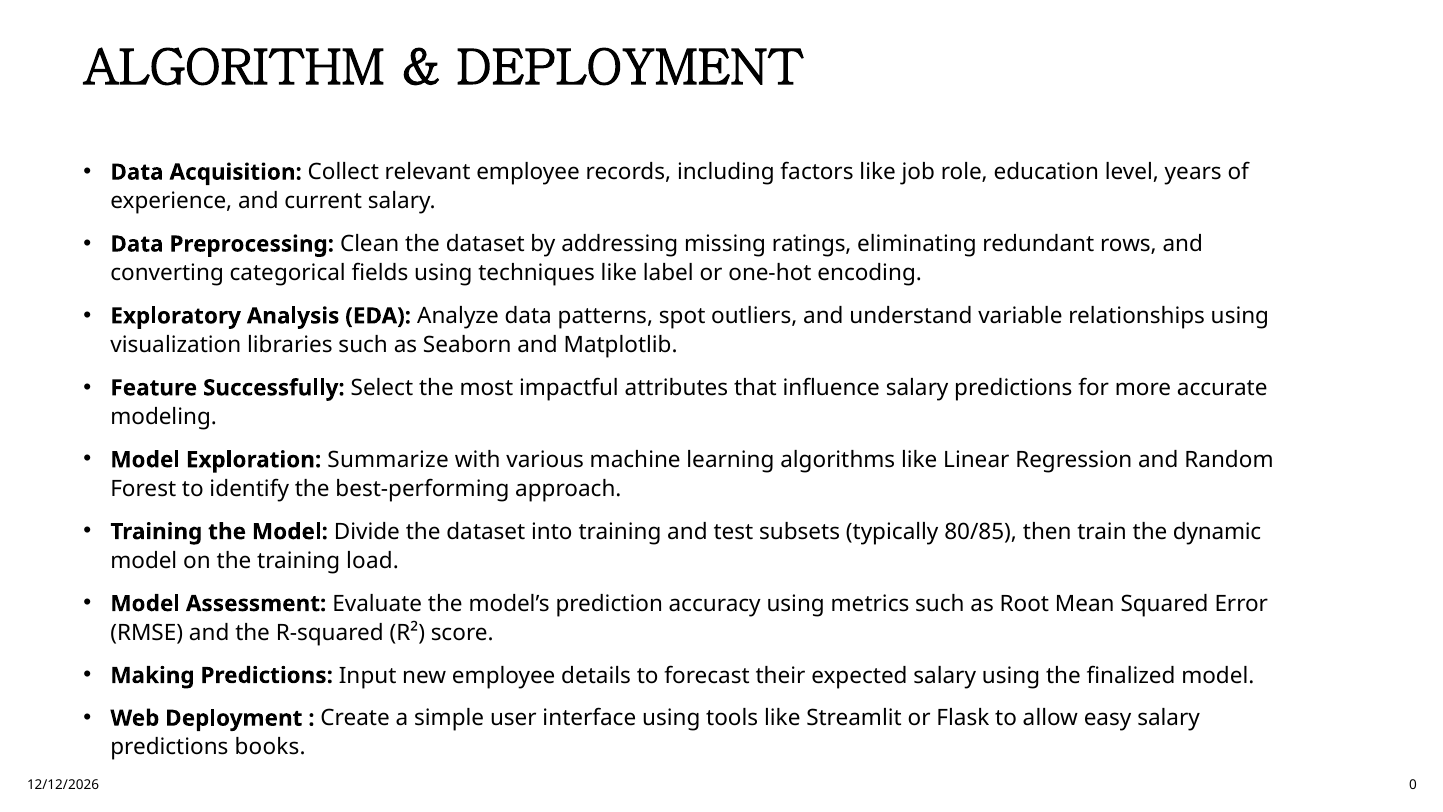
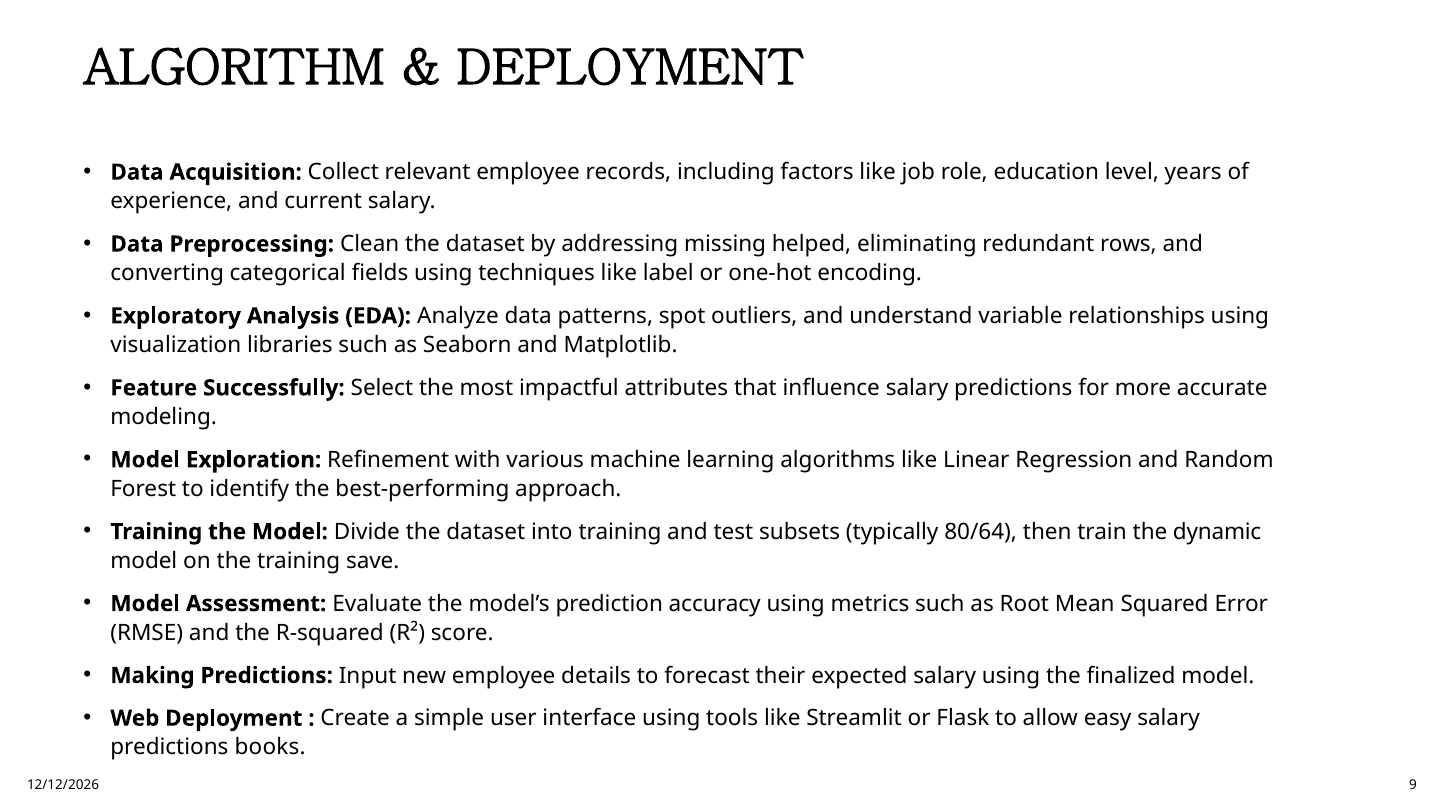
ratings: ratings -> helped (812, 244)
Summarize: Summarize -> Refinement (388, 460)
80/85: 80/85 -> 80/64 (981, 532)
load: load -> save (373, 561)
0: 0 -> 9 (1413, 785)
